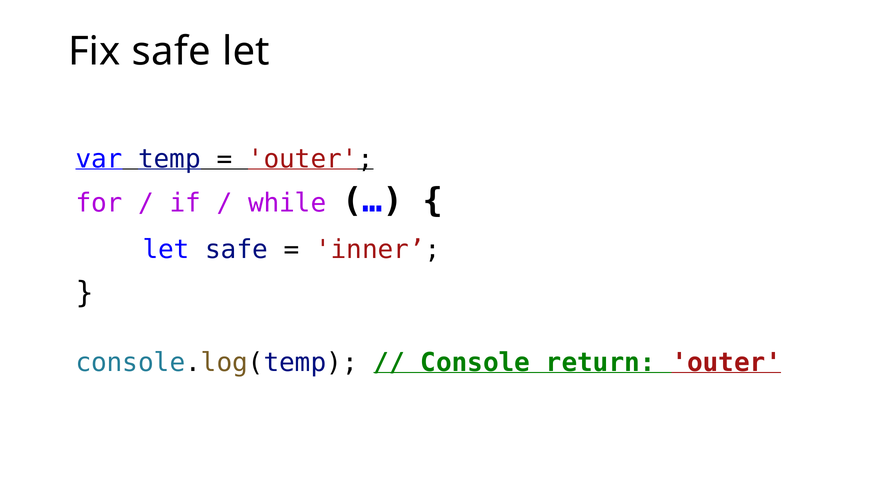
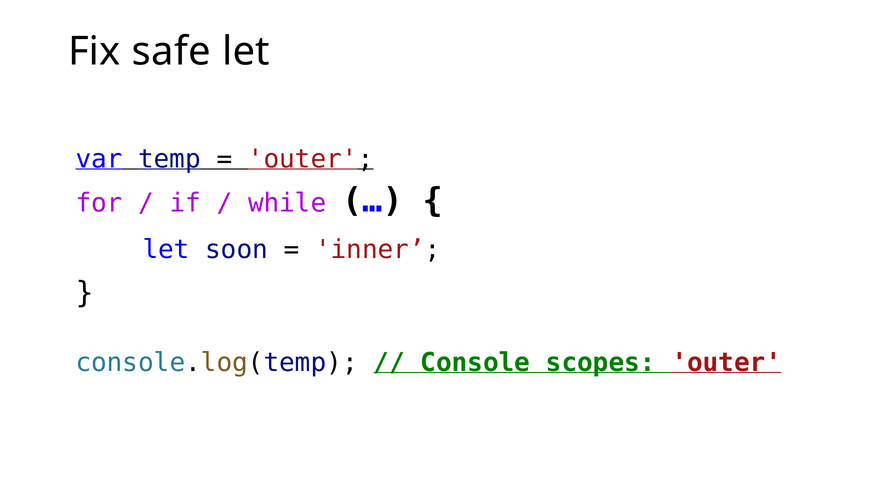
let safe: safe -> soon (237, 250)
return: return -> scopes (601, 363)
